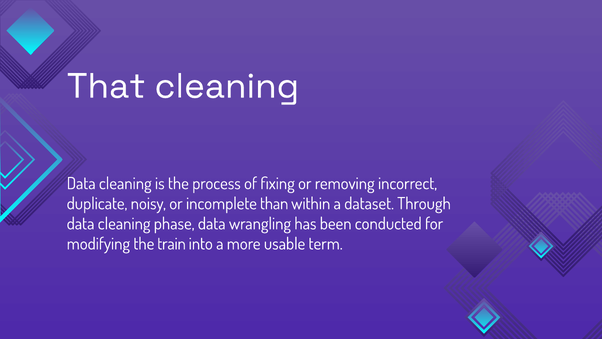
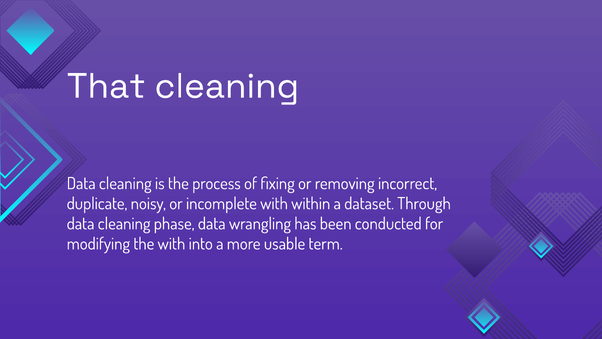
incomplete than: than -> with (274, 204)
the train: train -> with (171, 244)
